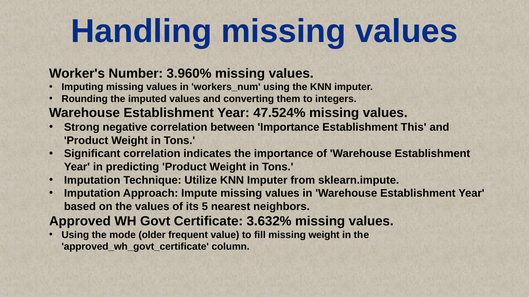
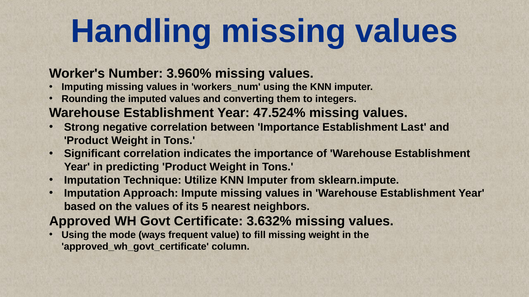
This: This -> Last (414, 128)
older: older -> ways (152, 235)
